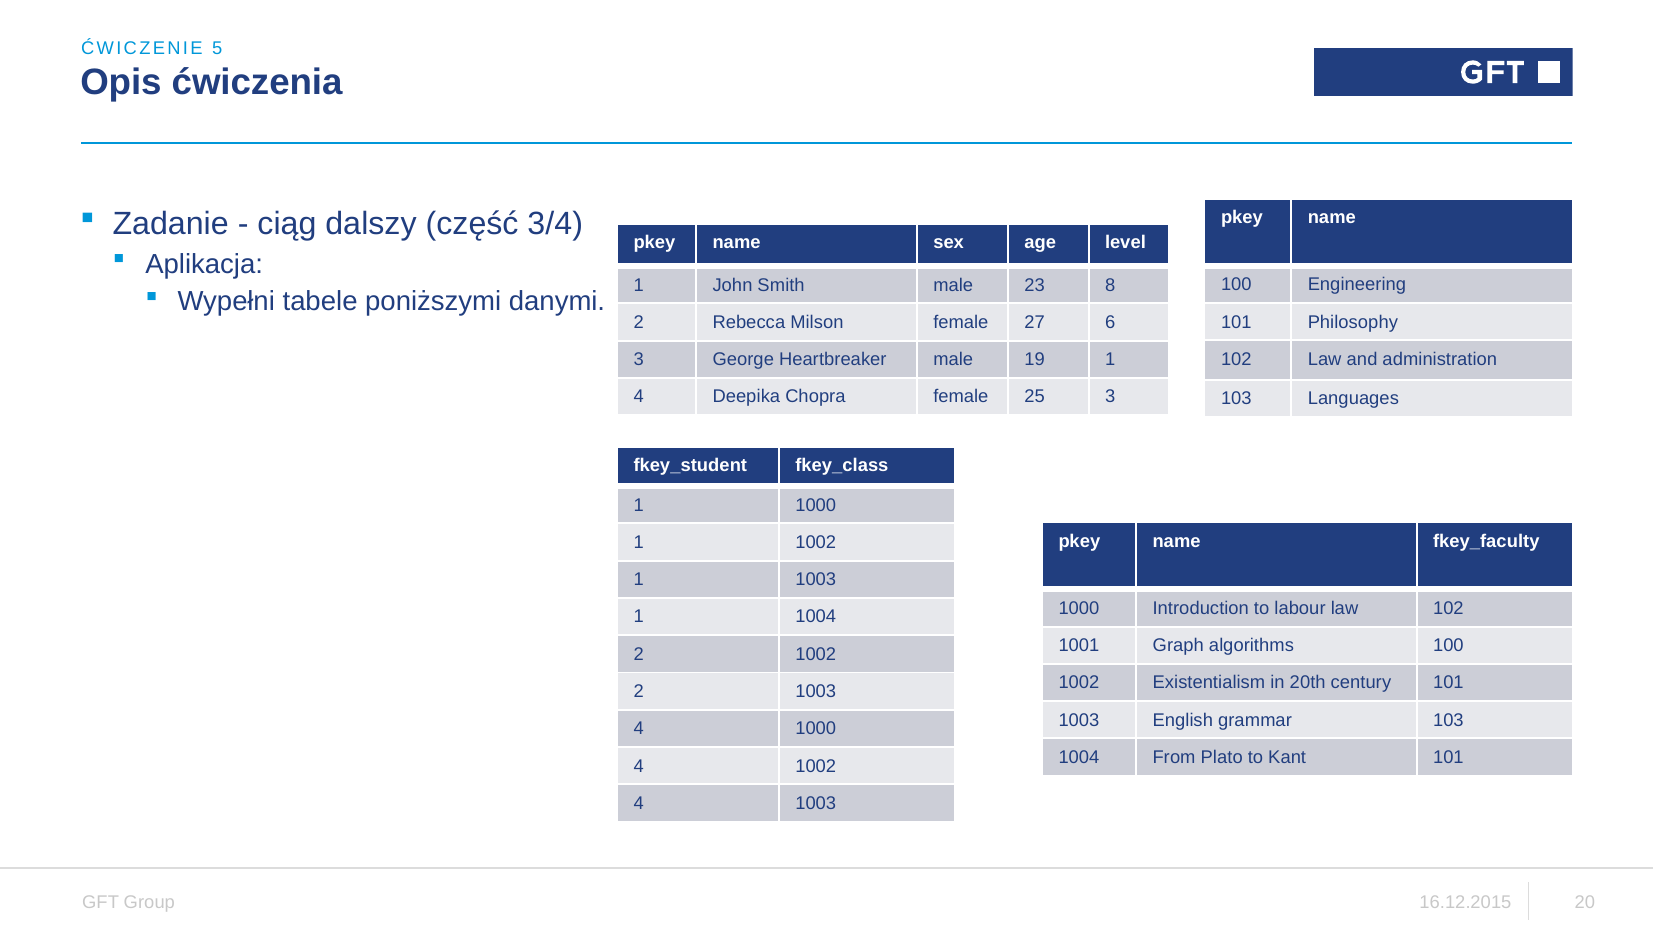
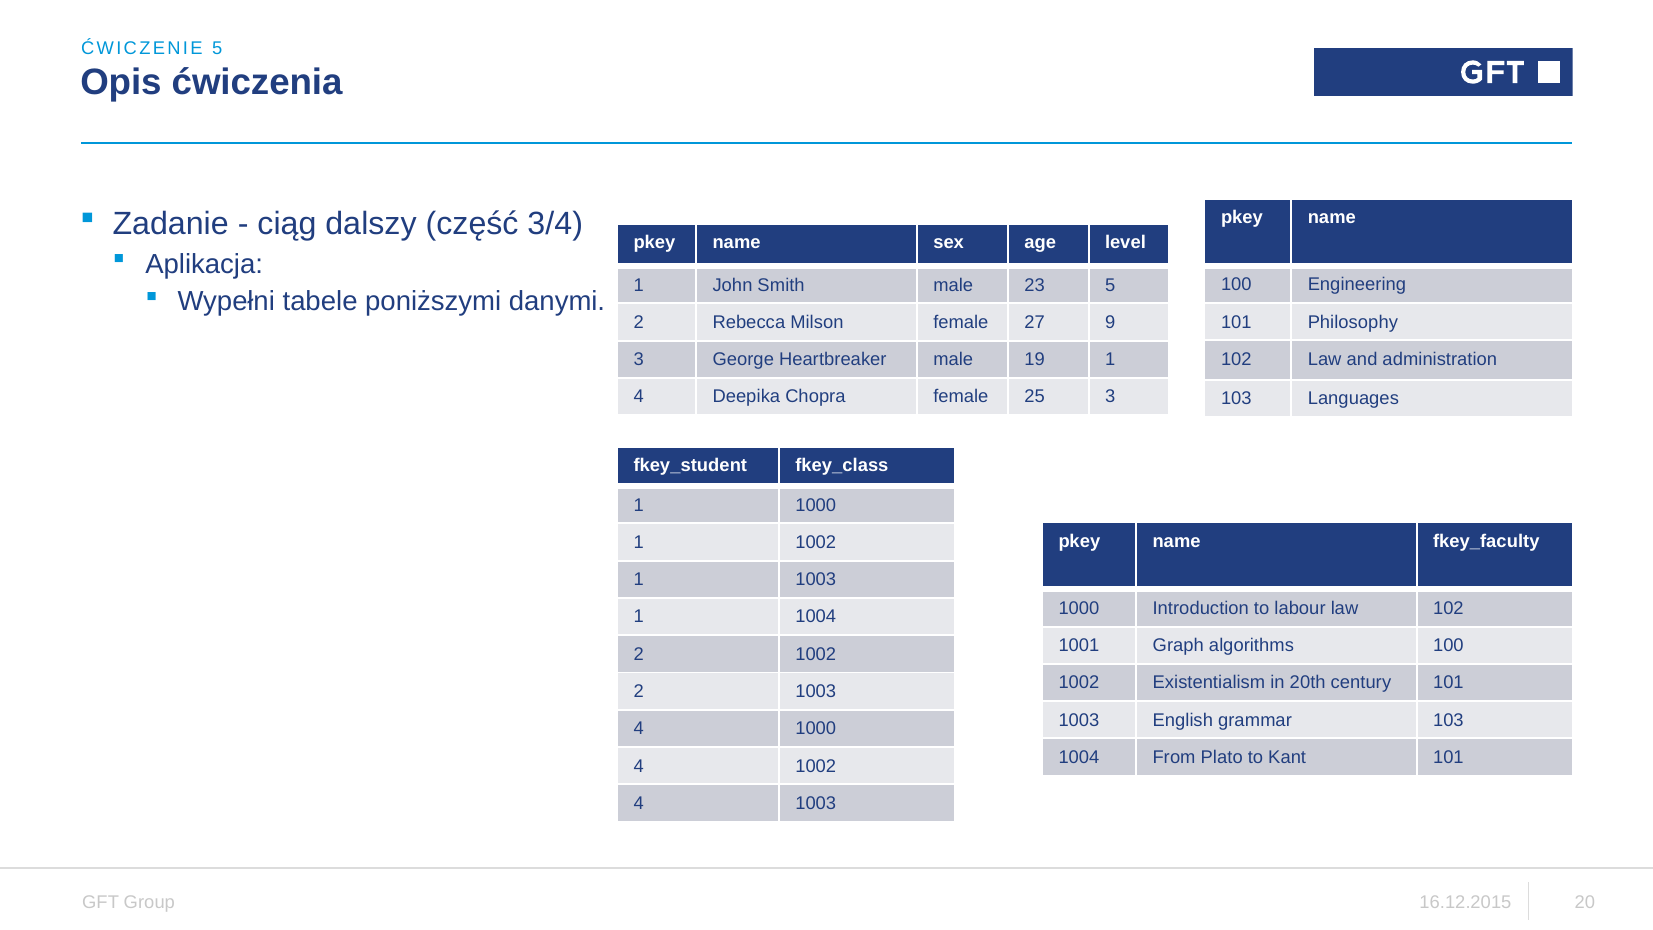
23 8: 8 -> 5 (1110, 285)
6: 6 -> 9 (1110, 322)
